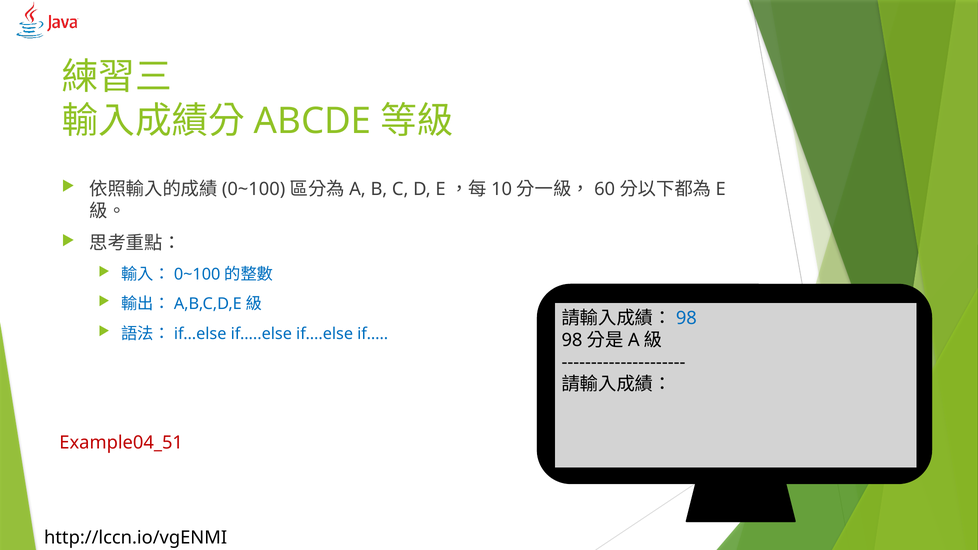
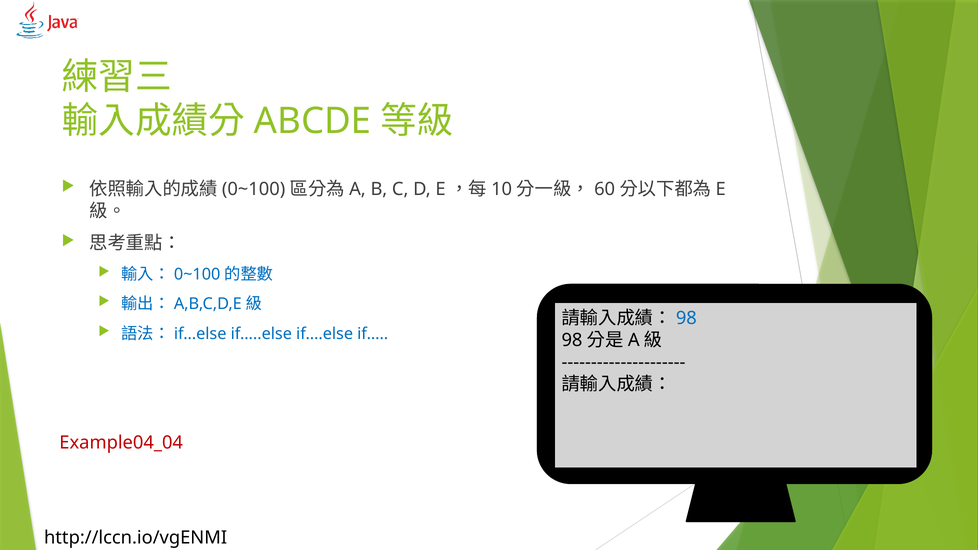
Example04_51: Example04_51 -> Example04_04 (121, 443)
